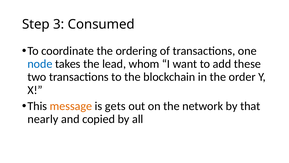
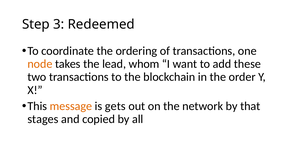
Consumed: Consumed -> Redeemed (101, 24)
node colour: blue -> orange (40, 64)
nearly: nearly -> stages (43, 119)
